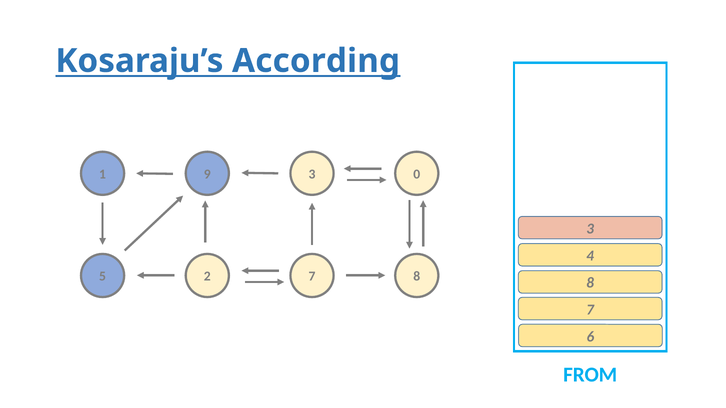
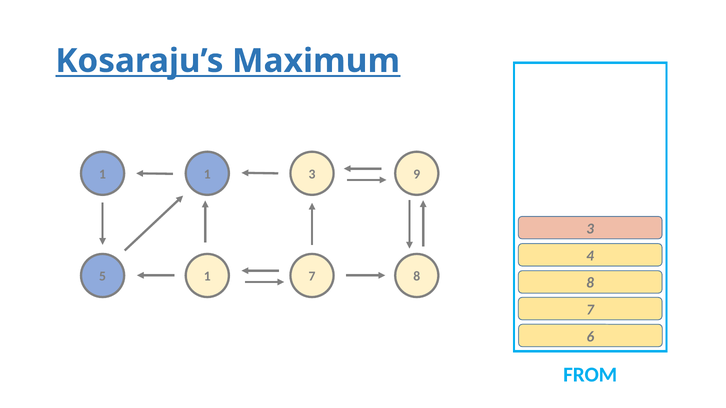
According: According -> Maximum (316, 61)
1 9: 9 -> 1 (207, 174)
0: 0 -> 9 (417, 174)
5 2: 2 -> 1 (207, 277)
